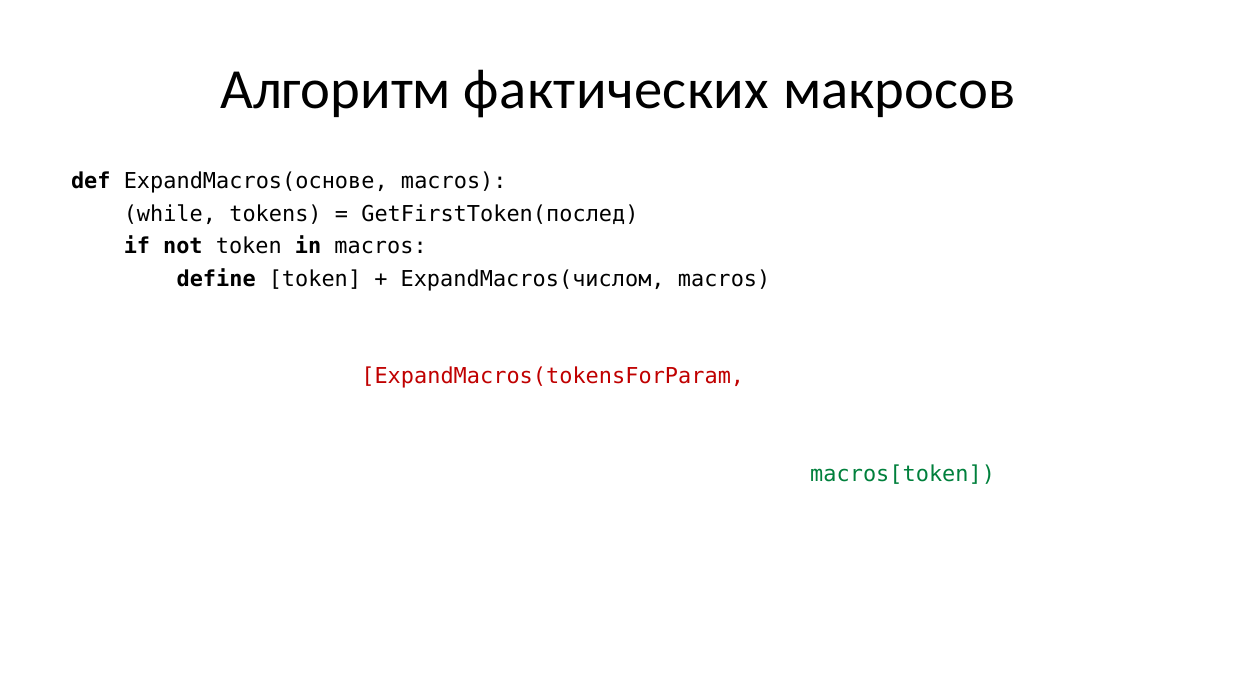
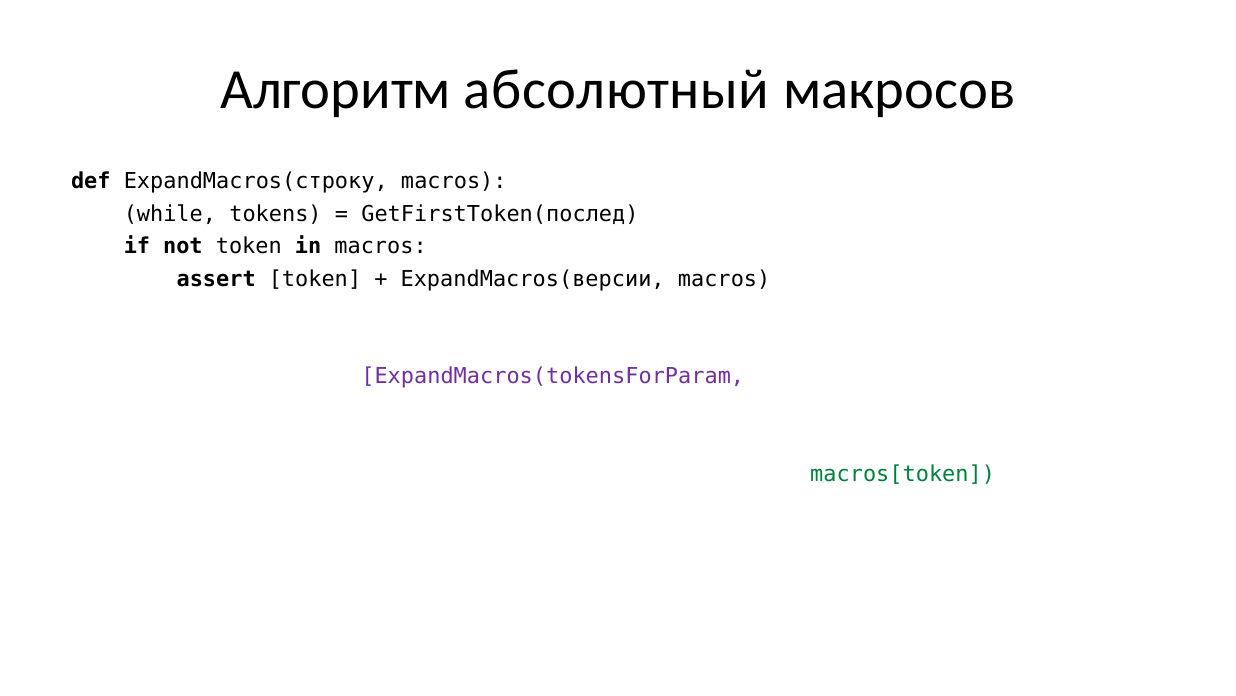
фактических: фактических -> абсолютный (617, 90)
ExpandMacros(основе: ExpandMacros(основе -> ExpandMacros(строку (256, 182)
define: define -> assert (216, 279)
ExpandMacros(числом: ExpandMacros(числом -> ExpandMacros(версии (533, 279)
ExpandMacros(tokensForParam colour: red -> purple (553, 376)
